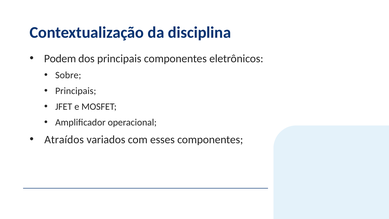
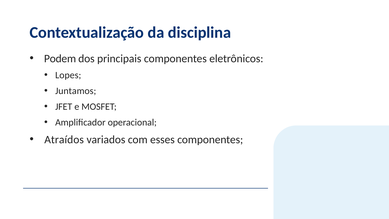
Sobre: Sobre -> Lopes (68, 75)
Principais: Principais -> Juntamos (76, 91)
